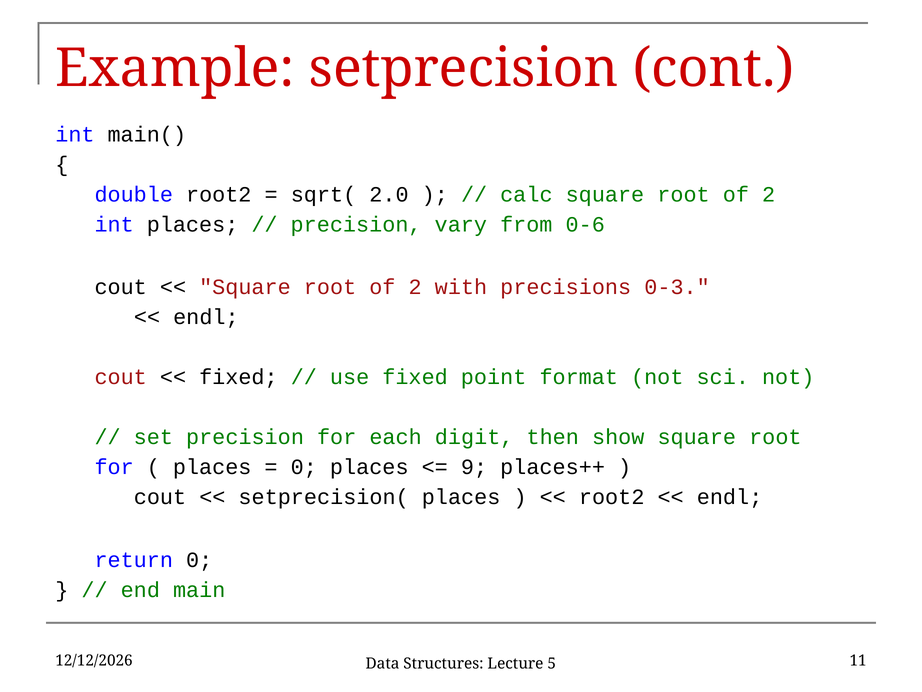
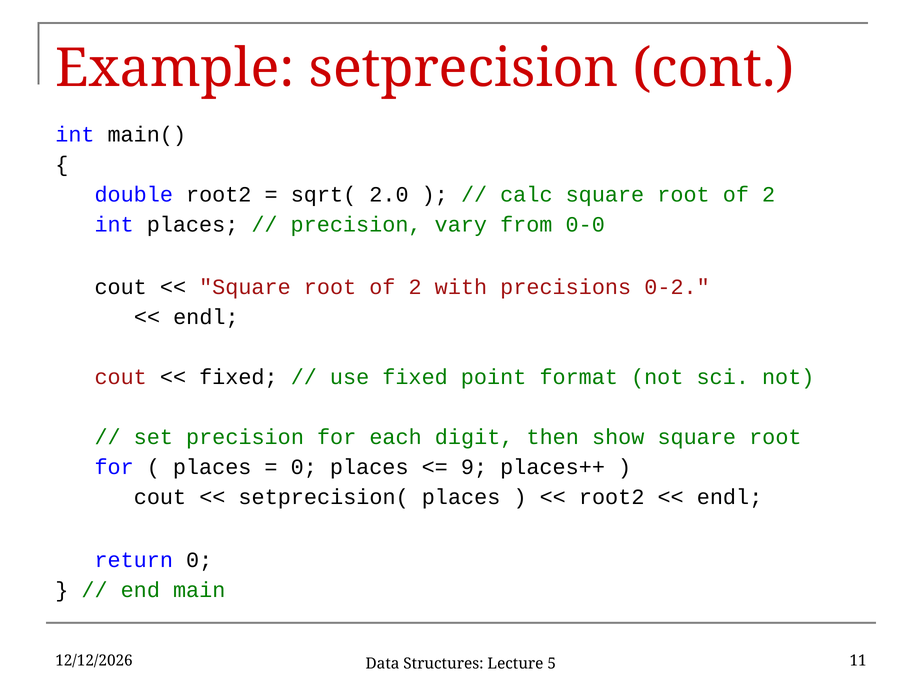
0-6: 0-6 -> 0-0 (585, 224)
0-3: 0-3 -> 0-2 (677, 287)
